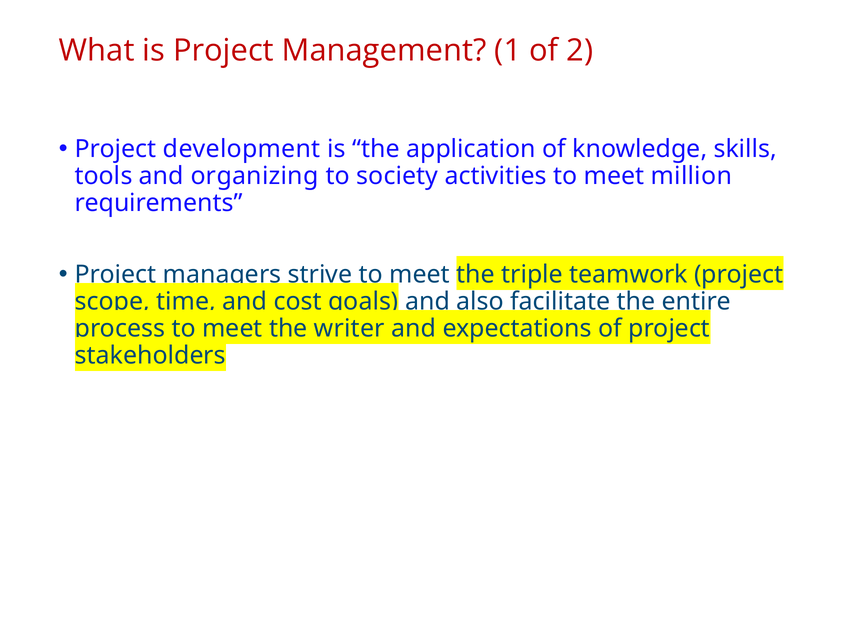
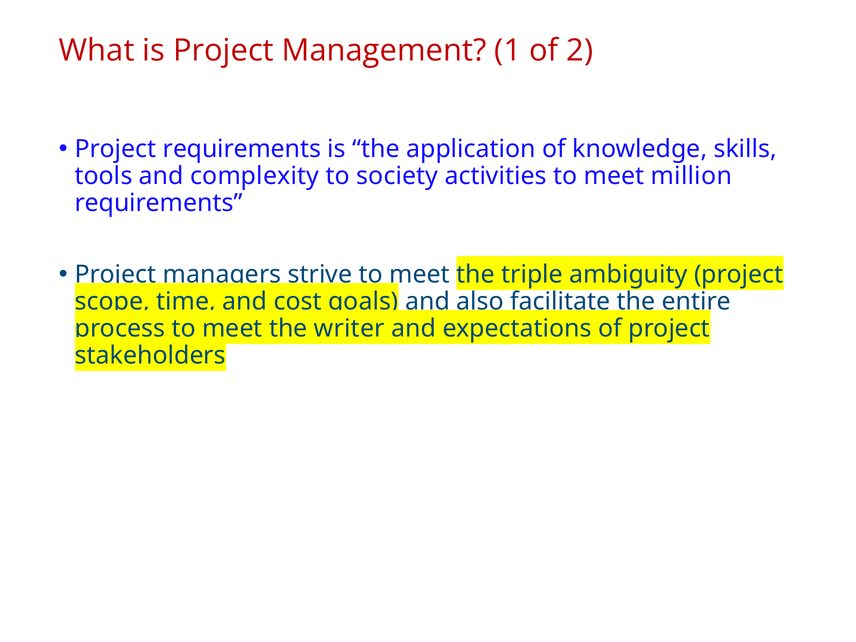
Project development: development -> requirements (242, 149)
organizing: organizing -> complexity (255, 176)
teamwork: teamwork -> ambiguity (628, 275)
